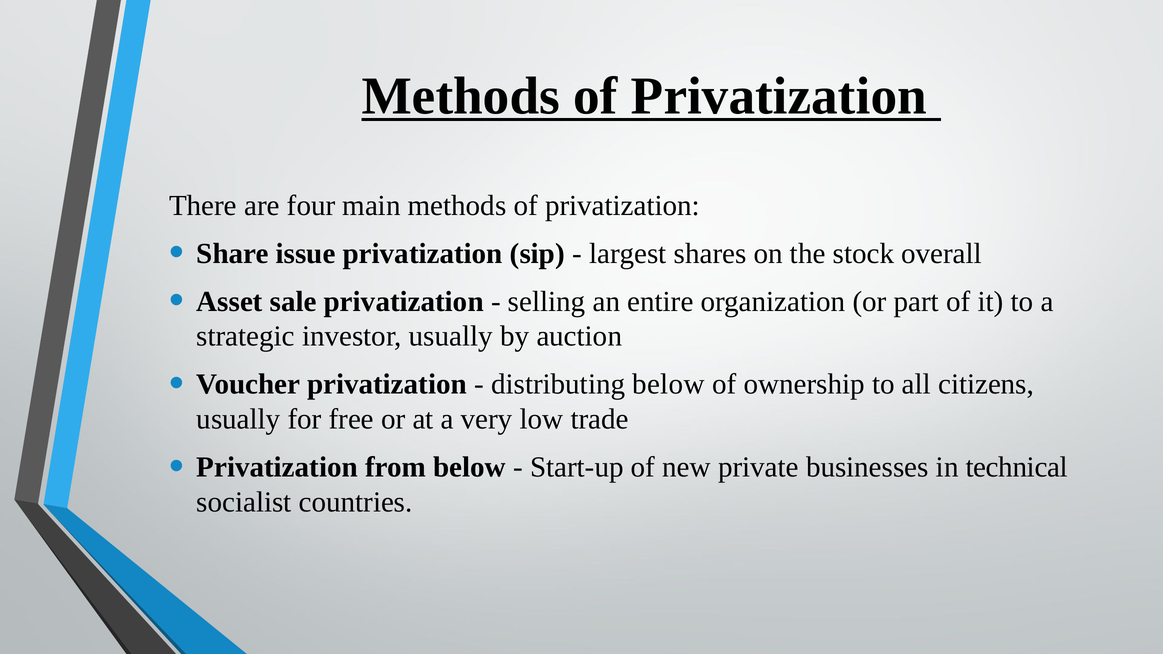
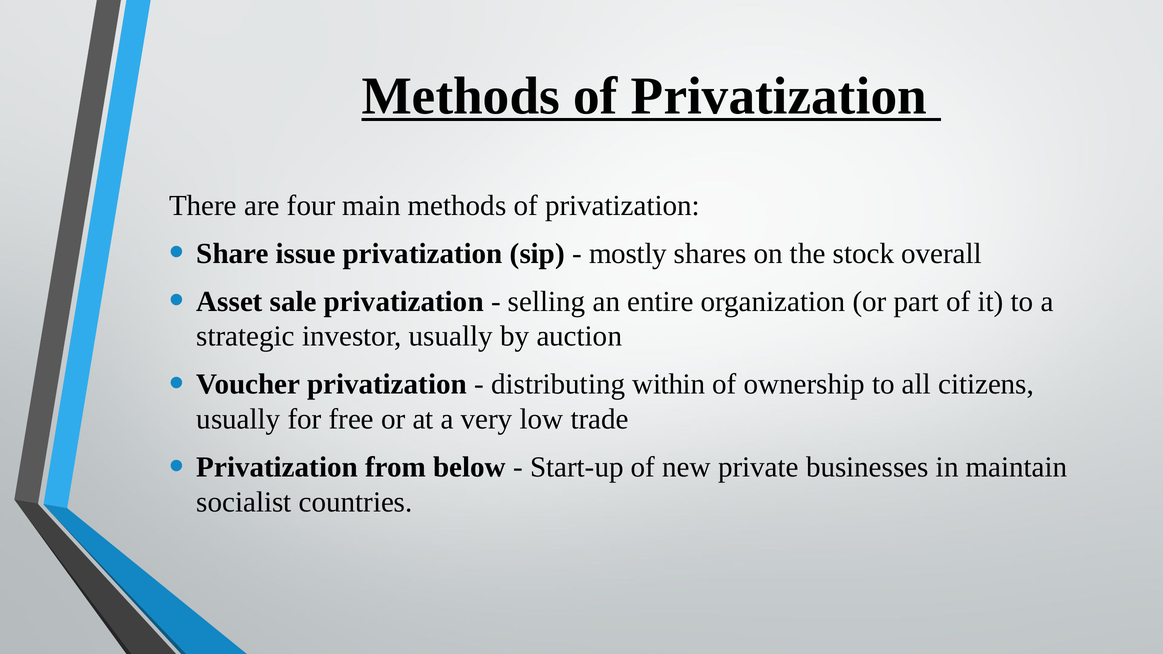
largest: largest -> mostly (628, 254)
distributing below: below -> within (669, 384)
technical: technical -> maintain (1017, 467)
